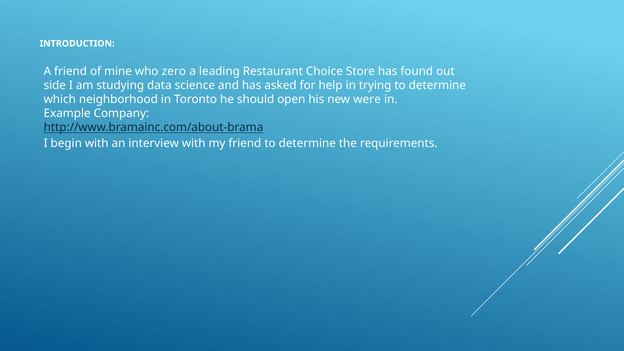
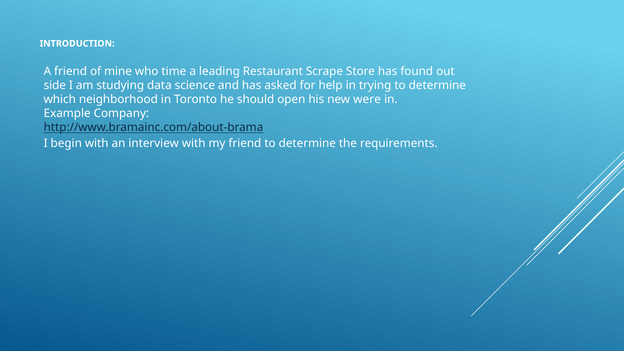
zero: zero -> time (174, 71)
Choice: Choice -> Scrape (324, 71)
